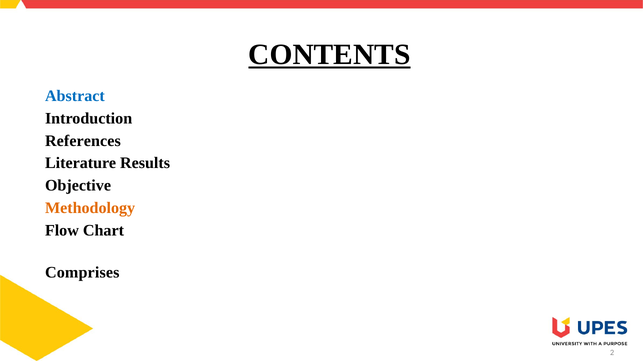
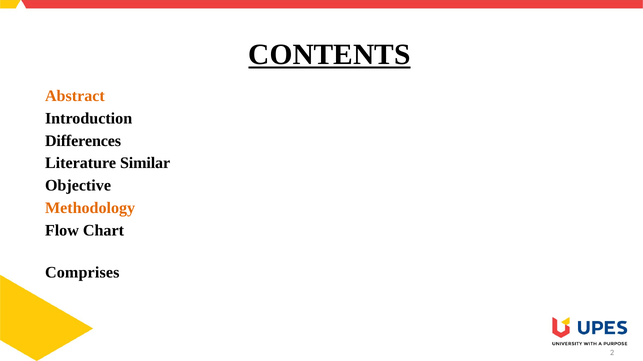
Abstract colour: blue -> orange (75, 96)
References: References -> Differences (83, 141)
Results: Results -> Similar (145, 163)
